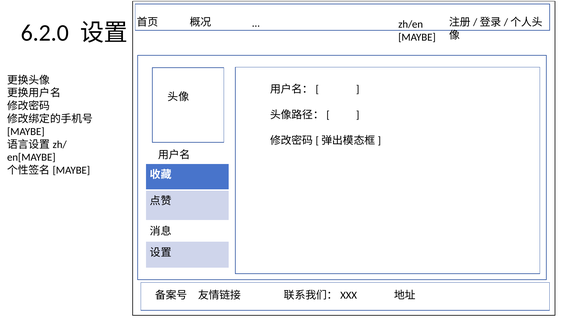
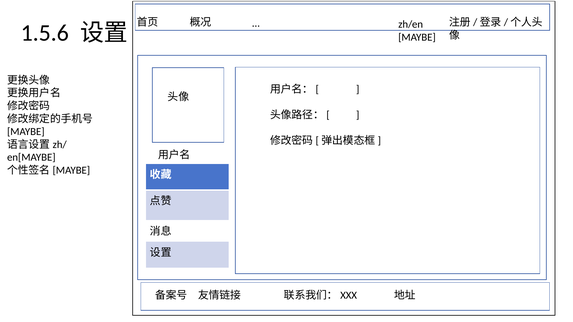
6.2.0: 6.2.0 -> 1.5.6 (45, 33)
